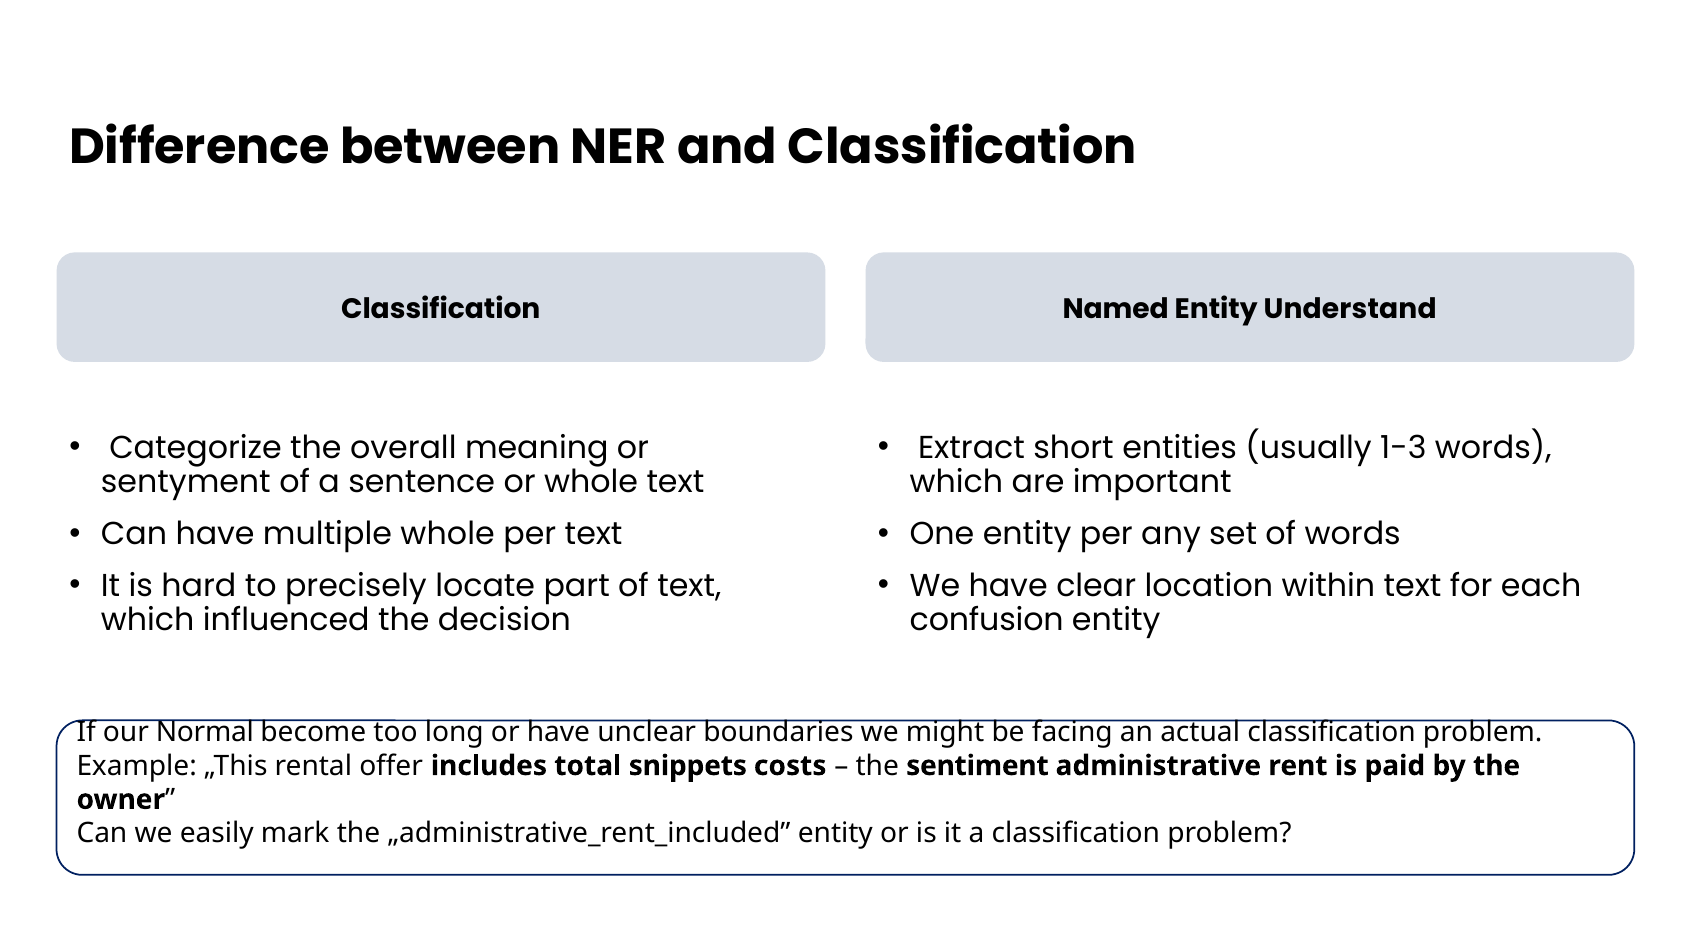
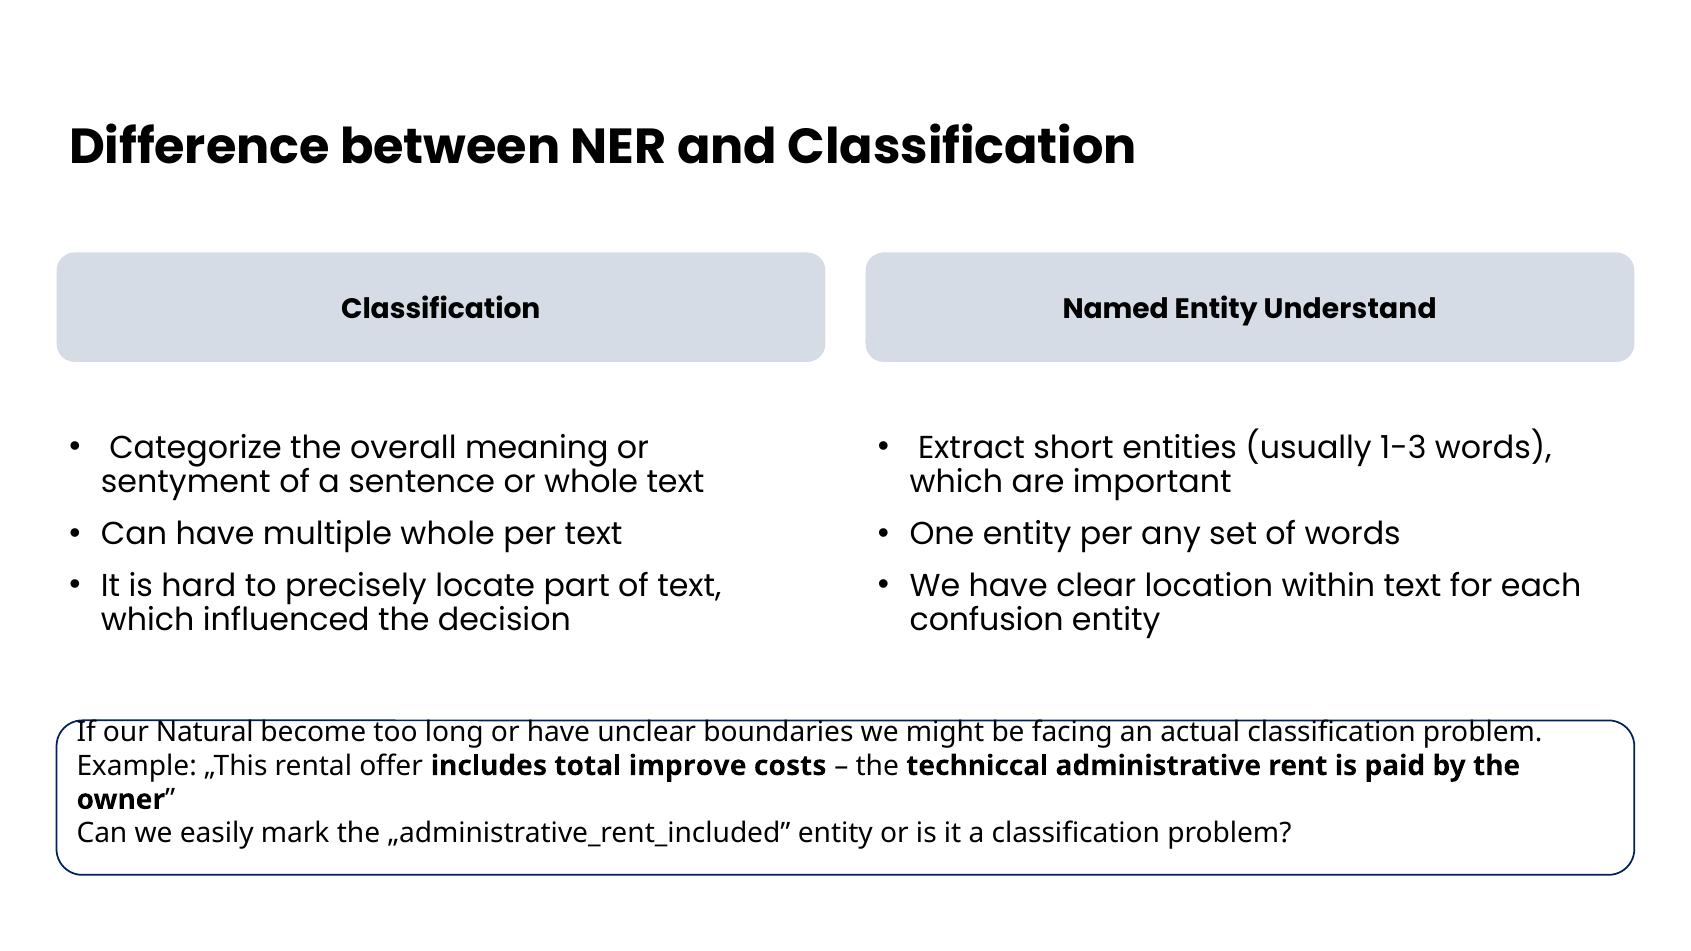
Normal: Normal -> Natural (205, 732)
snippets: snippets -> improve (688, 766)
sentiment: sentiment -> techniccal (977, 766)
